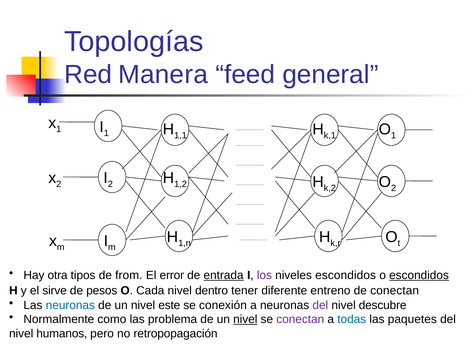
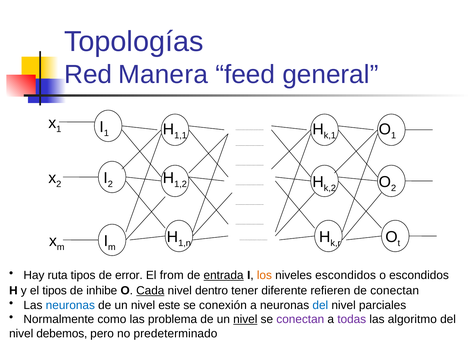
otra: otra -> ruta (58, 275)
from: from -> error (129, 275)
error: error -> from (172, 275)
los colour: purple -> orange (264, 275)
escondidos underline: present -> none (419, 275)
el sirve: sirve -> tipos (55, 291)
pesos: pesos -> inhibe (102, 291)
Cada underline: none -> present (150, 291)
entreno: entreno -> refieren (330, 291)
del colour: purple -> blue (320, 305)
descubre: descubre -> parciales (383, 305)
todas colour: blue -> purple (352, 319)
paquetes: paquetes -> algoritmo (412, 319)
humanos: humanos -> debemos (62, 333)
retropopagación: retropopagación -> predeterminado (175, 333)
